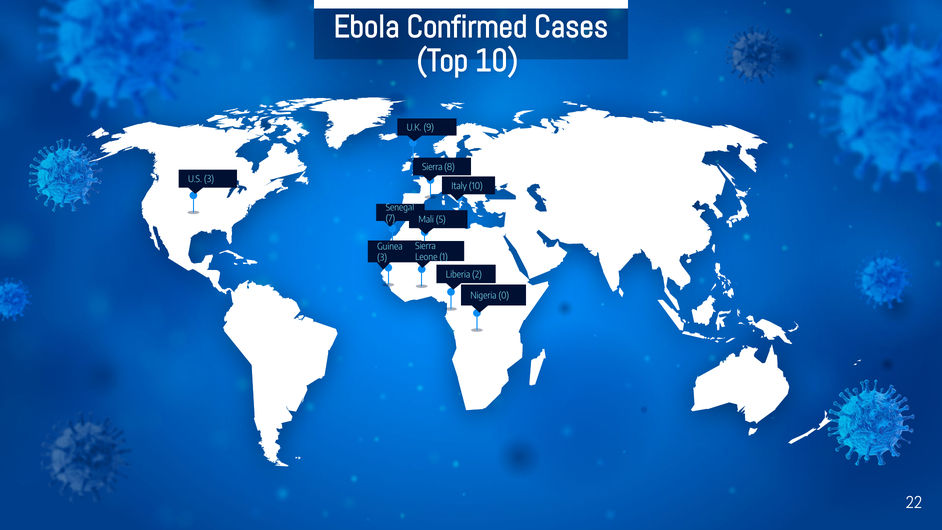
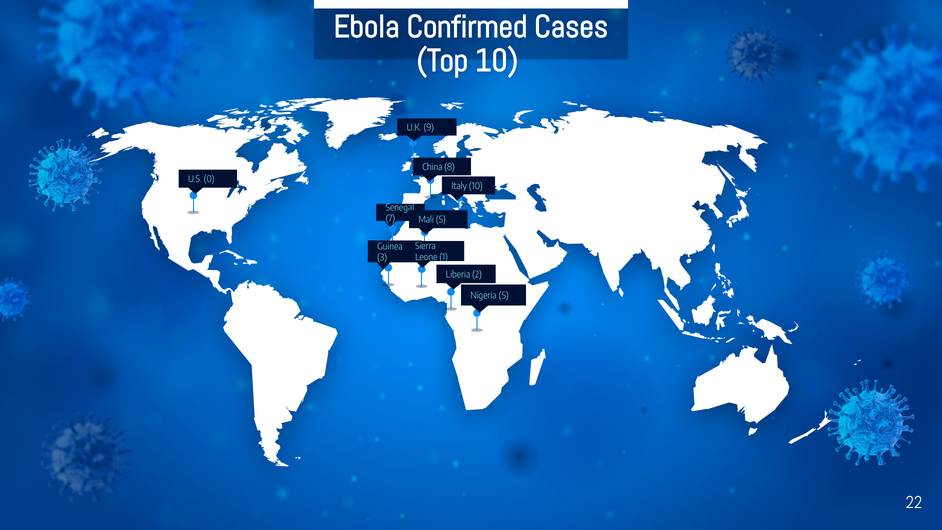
Sierra: Sierra -> China (432, 167)
U.S 3: 3 -> 0 (209, 179)
Nigeria 0: 0 -> 5 (504, 296)
